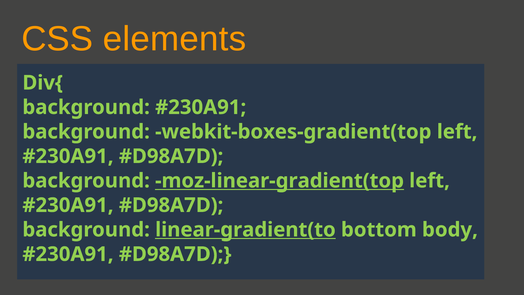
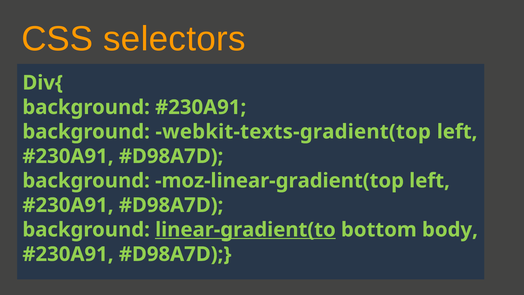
elements: elements -> selectors (174, 39)
webkit-boxes-gradient(top: webkit-boxes-gradient(top -> webkit-texts-gradient(top (293, 132)
moz-linear-gradient(top underline: present -> none (280, 181)
